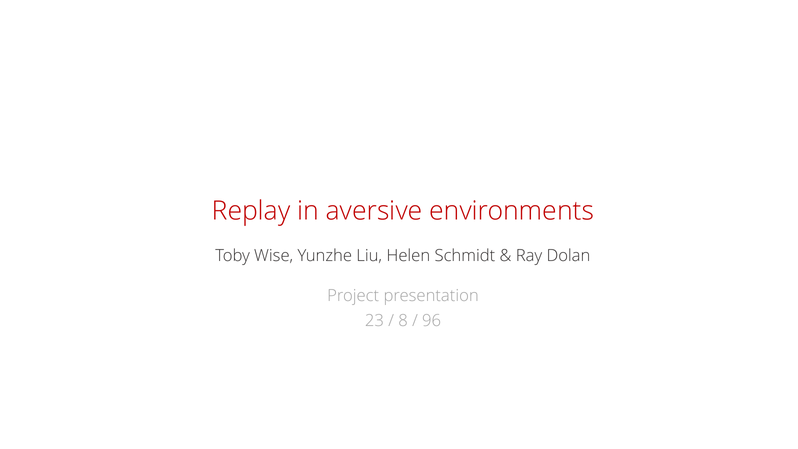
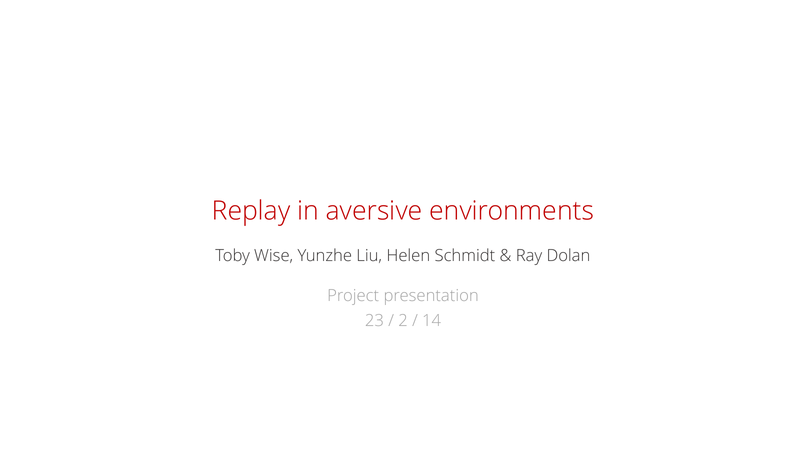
8: 8 -> 2 (403, 321)
96: 96 -> 14 (432, 321)
